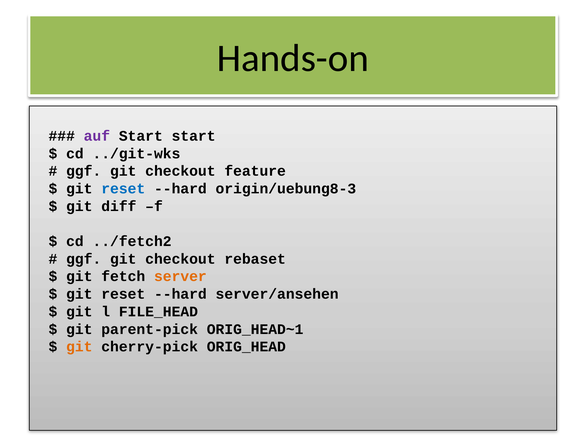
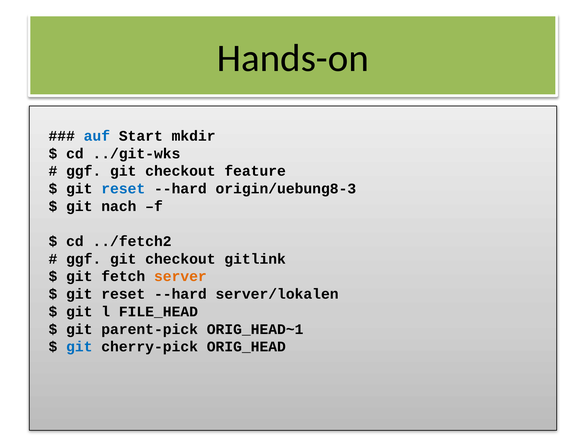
auf colour: purple -> blue (97, 136)
Start start: start -> mkdir (194, 136)
diff: diff -> nach (119, 206)
rebaset: rebaset -> gitlink (255, 259)
server/ansehen: server/ansehen -> server/lokalen (277, 294)
git colour: orange -> blue (79, 347)
